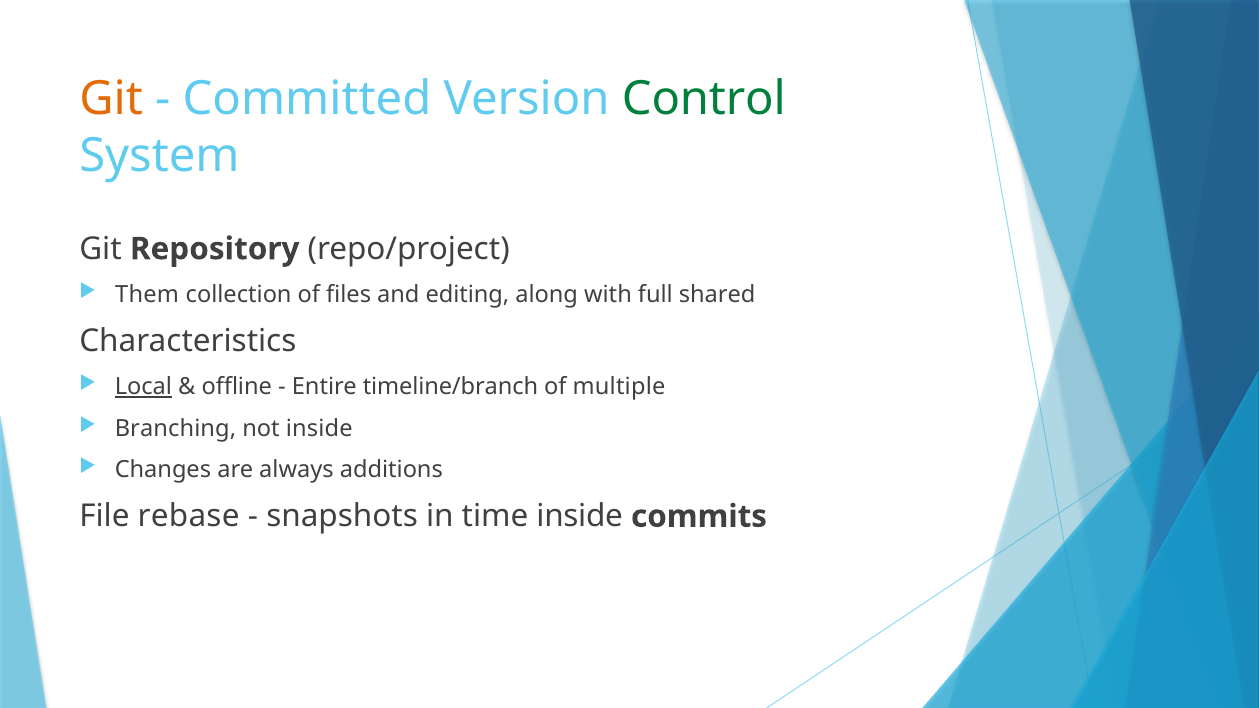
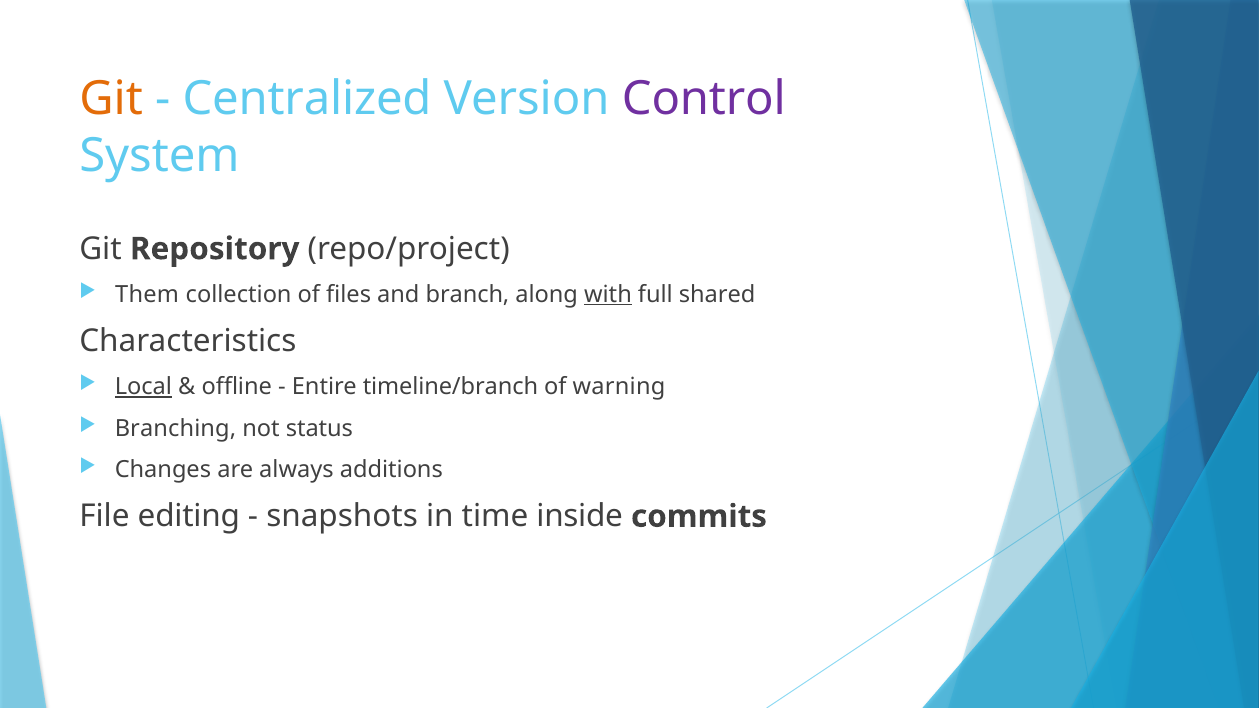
Committed: Committed -> Centralized (307, 99)
Control colour: green -> purple (704, 99)
editing: editing -> branch (467, 295)
with underline: none -> present (608, 295)
multiple: multiple -> warning (619, 387)
not inside: inside -> status (319, 428)
rebase: rebase -> editing (189, 517)
